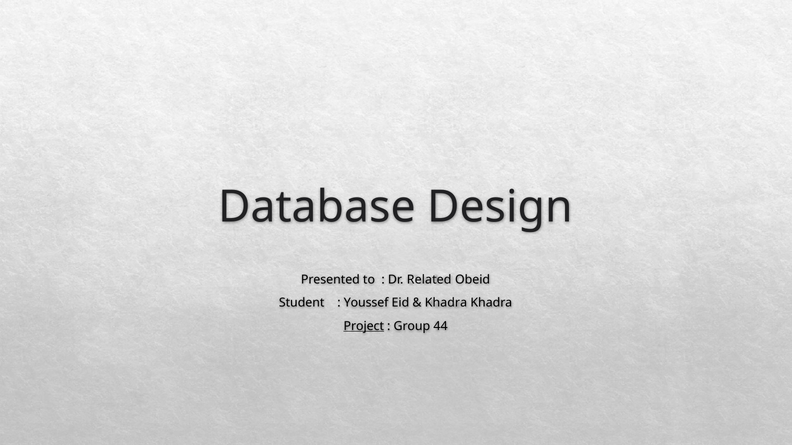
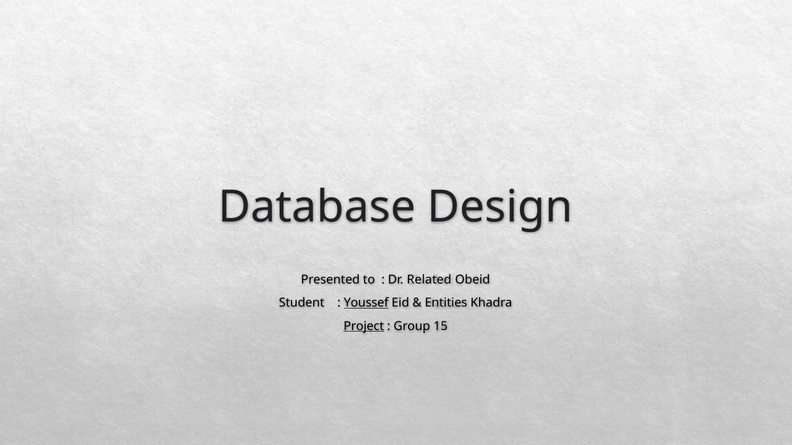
Youssef underline: none -> present (366, 303)
Khadra: Khadra -> Entities (446, 303)
44: 44 -> 15 (441, 326)
